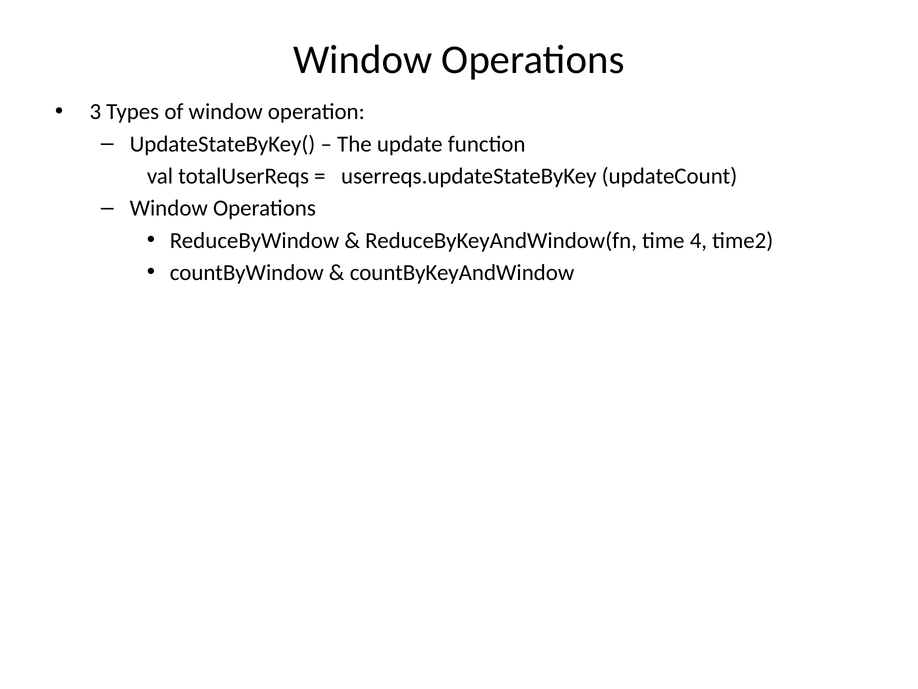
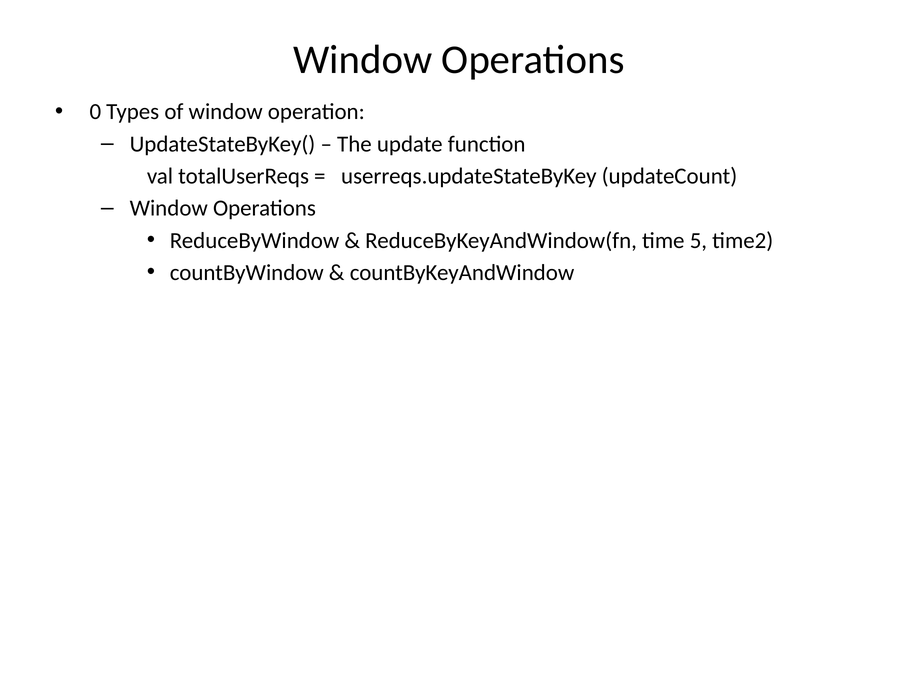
3: 3 -> 0 (95, 112)
4: 4 -> 5 (698, 240)
